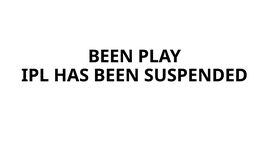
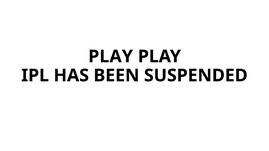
BEEN: BEEN -> PLAY (111, 57)
